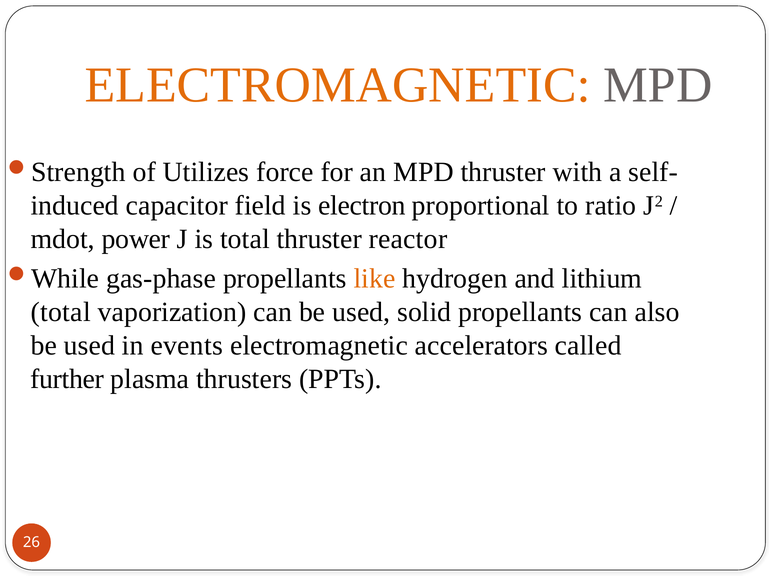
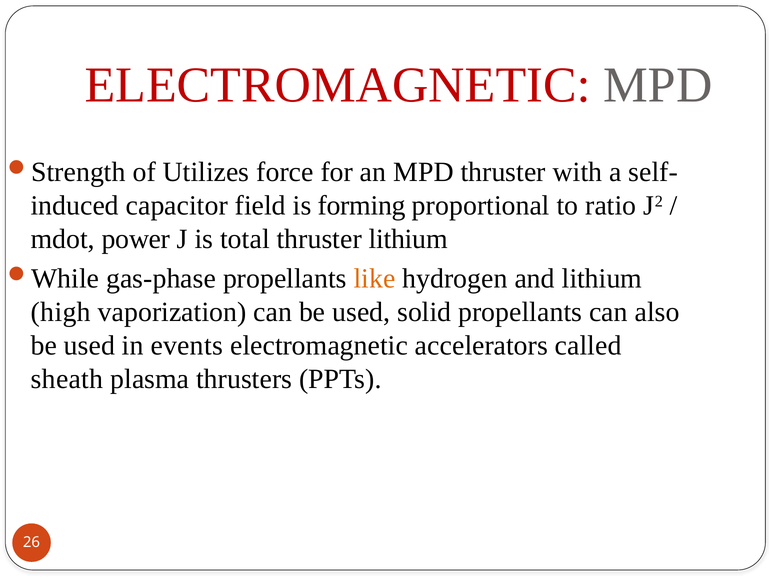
ELECTROMAGNETIC colour: orange -> red (338, 85)
electron: electron -> forming (362, 206)
thruster reactor: reactor -> lithium (408, 239)
total: total -> high (61, 312)
further: further -> sheath (67, 379)
